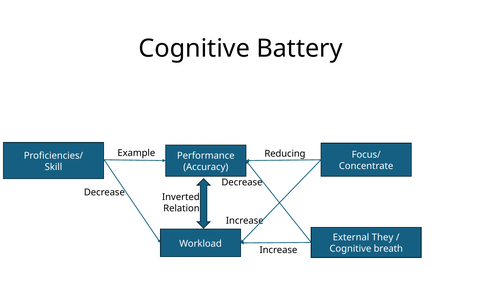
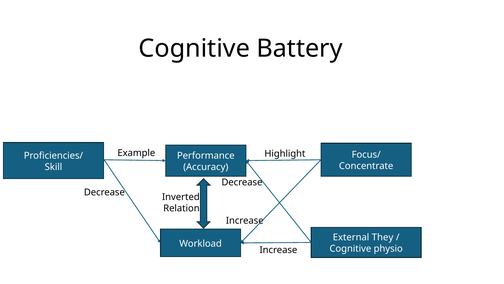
Reducing: Reducing -> Highlight (285, 154)
breath: breath -> physio (388, 248)
